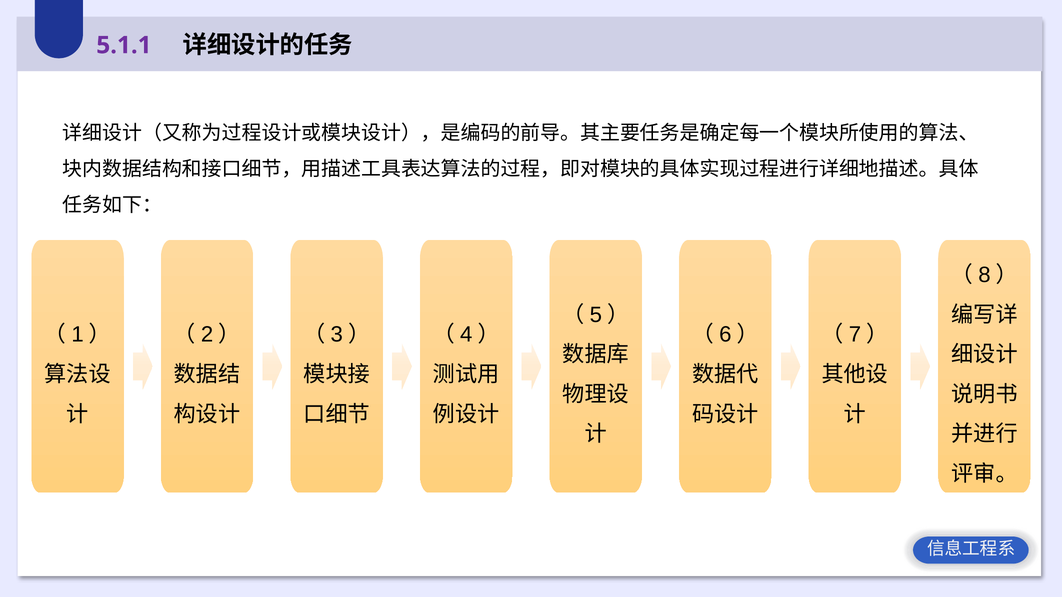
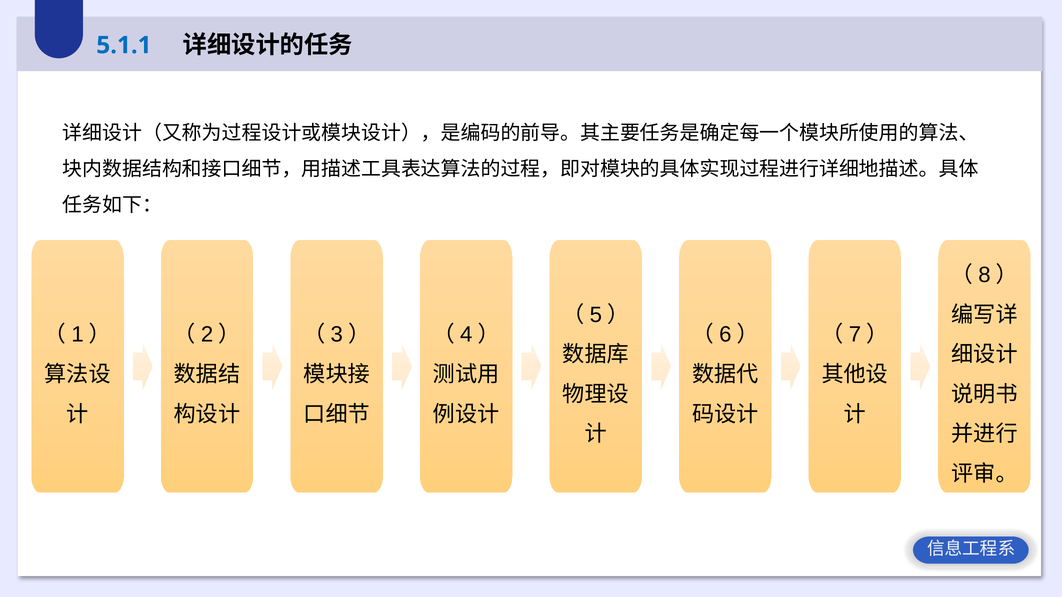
5.1.1 colour: purple -> blue (124, 45)
